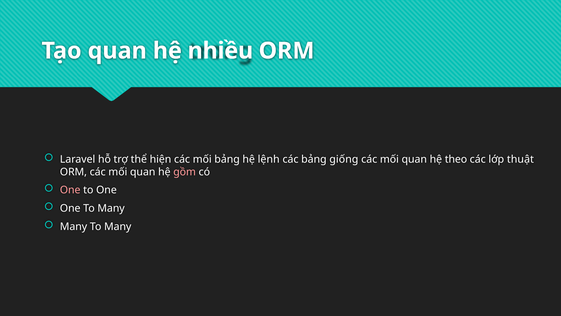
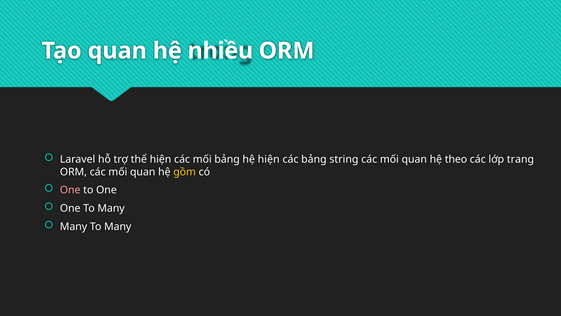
hệ lệnh: lệnh -> hiện (269, 159)
giống: giống -> string (344, 159)
thuật: thuật -> trang (520, 159)
gồm colour: pink -> yellow (185, 172)
